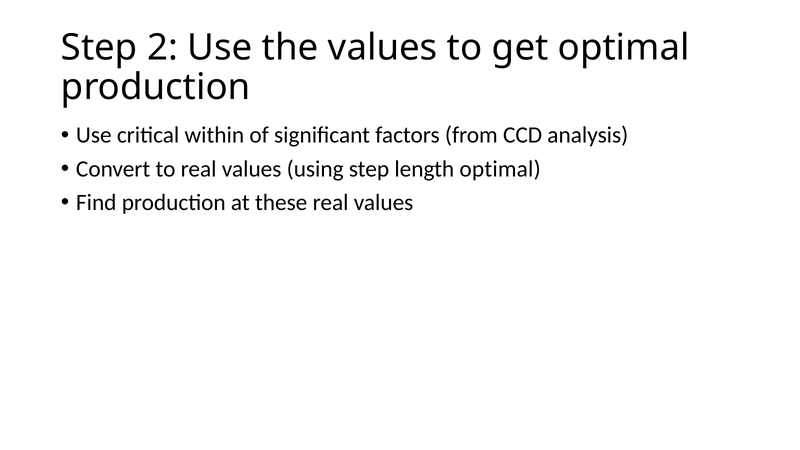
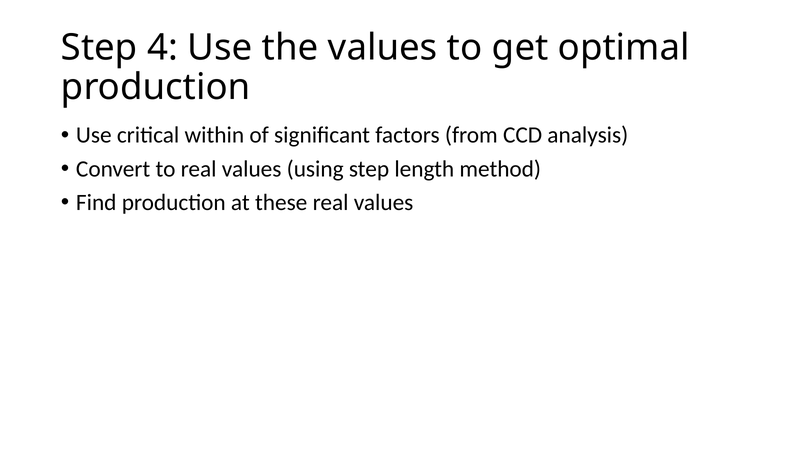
2: 2 -> 4 (163, 47)
length optimal: optimal -> method (500, 169)
